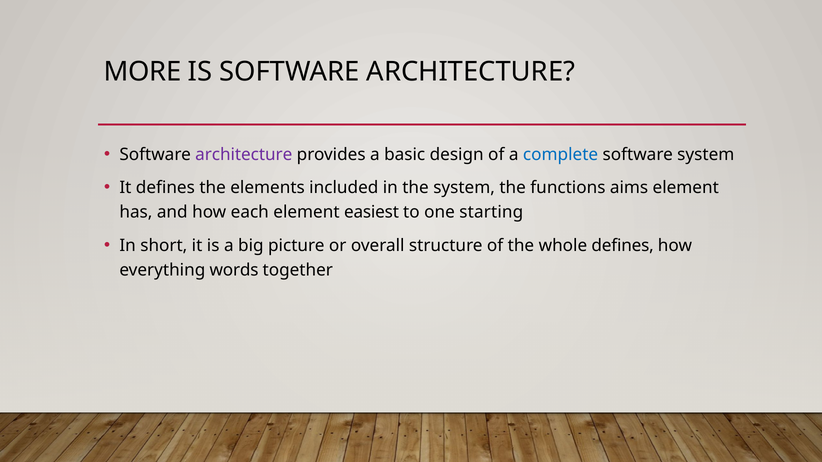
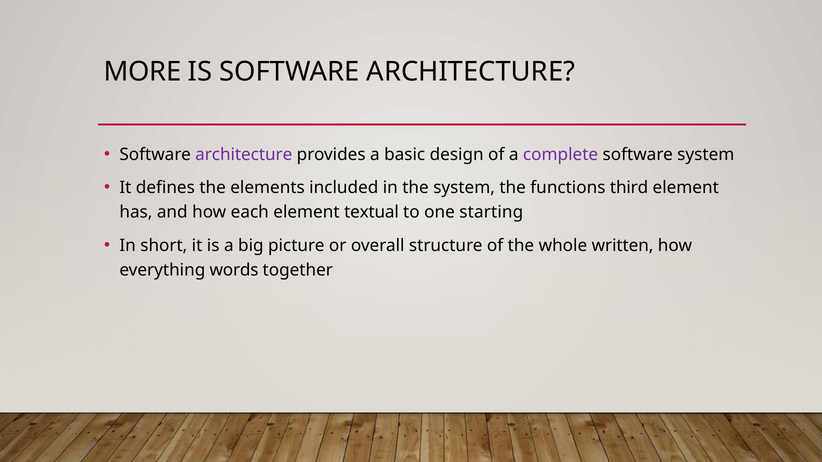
complete colour: blue -> purple (561, 155)
aims: aims -> third (629, 188)
easiest: easiest -> textual (371, 212)
whole defines: defines -> written (623, 246)
